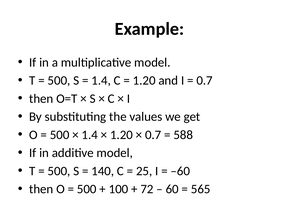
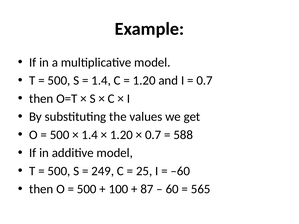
140: 140 -> 249 (103, 171)
72: 72 -> 87 (147, 189)
